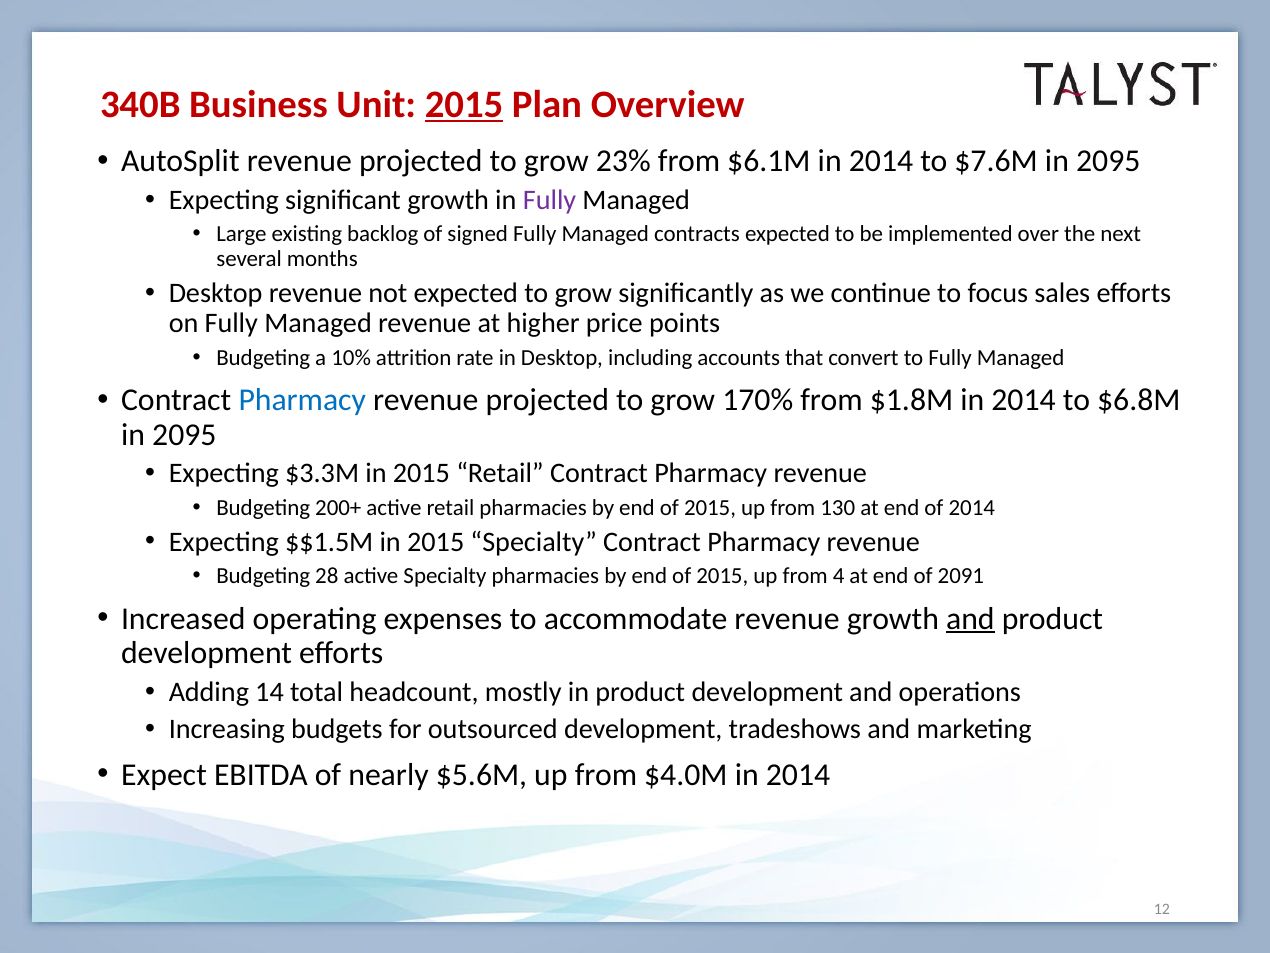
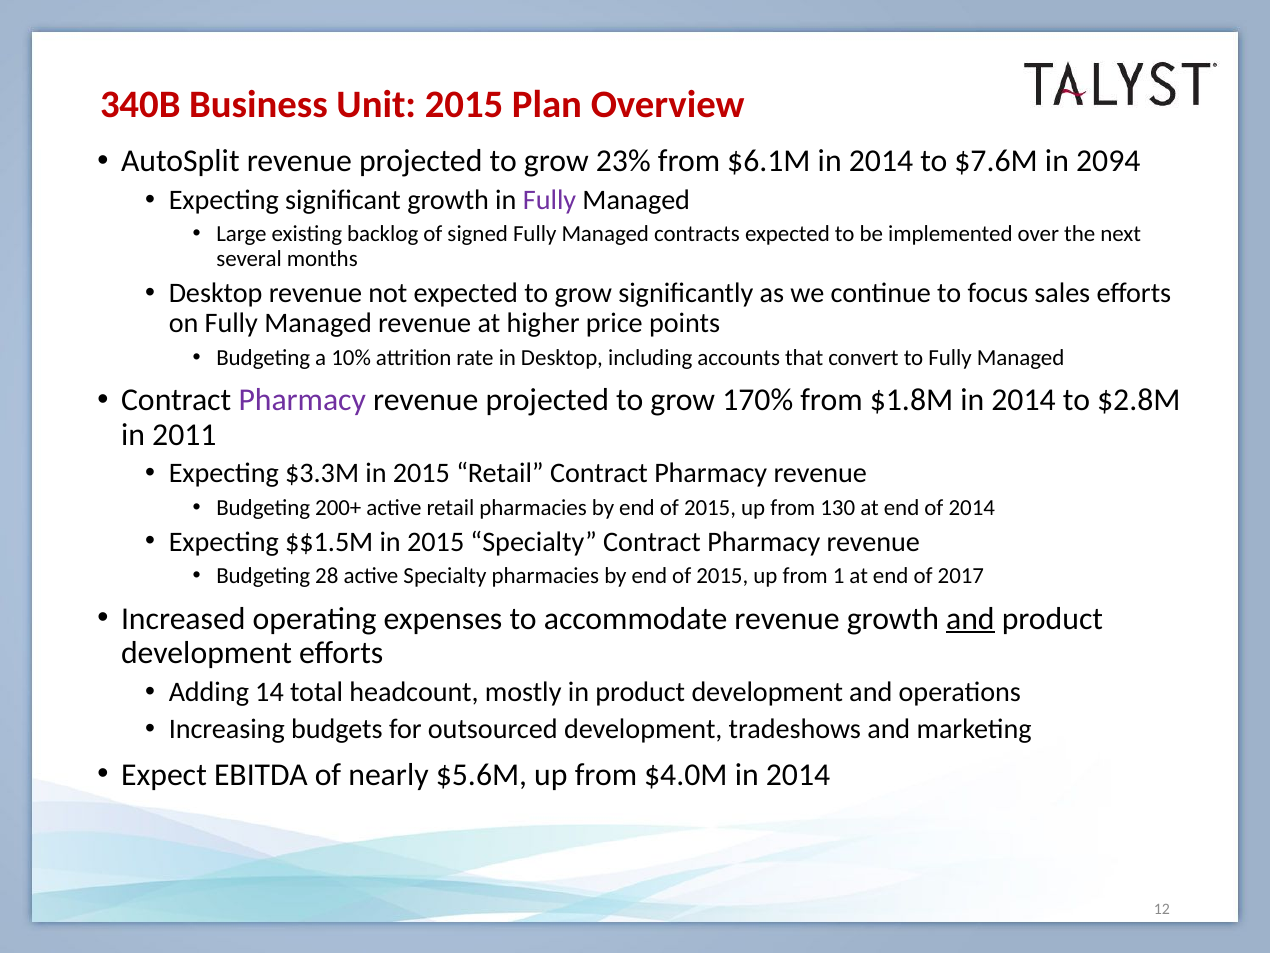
2015 underline: present -> none (464, 104)
$7.6M in 2095: 2095 -> 2094 (1108, 161)
Pharmacy colour: blue -> purple (302, 400)
$6.8M: $6.8M -> $2.8M (1139, 400)
2095: 2095 -> 2011 (184, 434)
4: 4 -> 1 (839, 576)
2091: 2091 -> 2017 (961, 576)
